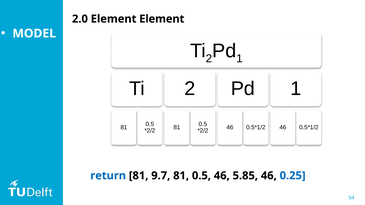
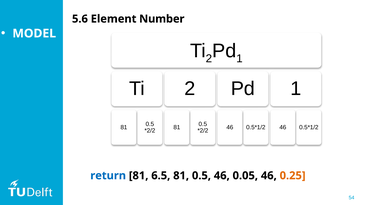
2.0: 2.0 -> 5.6 (80, 19)
Element Element: Element -> Number (162, 19)
9.7: 9.7 -> 6.5 (161, 176)
5.85: 5.85 -> 0.05 (245, 176)
0.25 colour: blue -> orange (293, 176)
